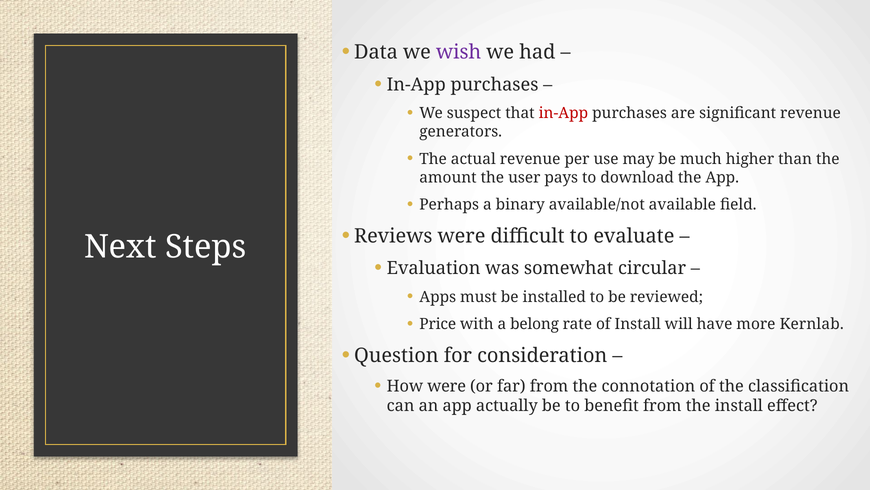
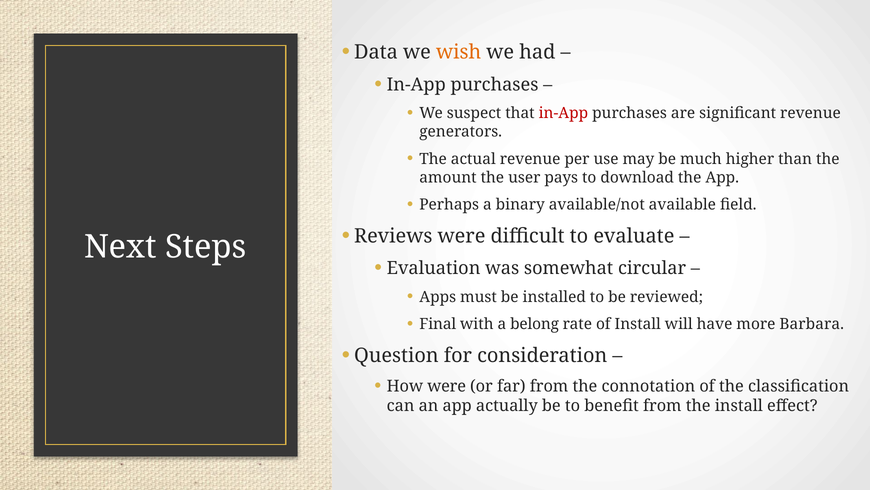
wish colour: purple -> orange (459, 52)
Price: Price -> Final (438, 324)
Kernlab: Kernlab -> Barbara (812, 324)
